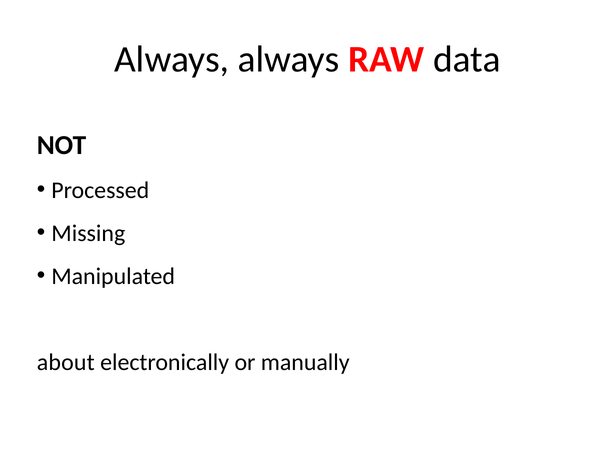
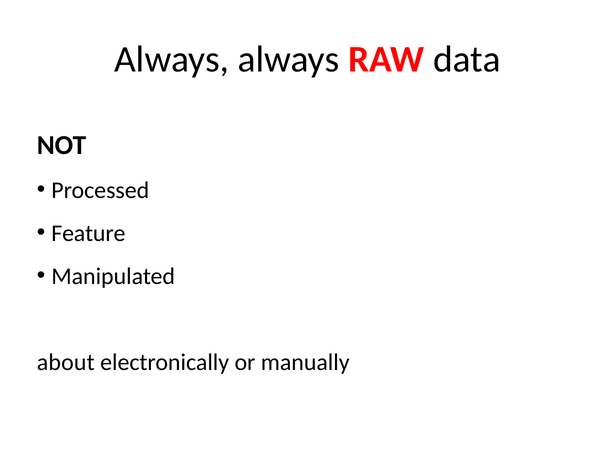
Missing: Missing -> Feature (88, 233)
